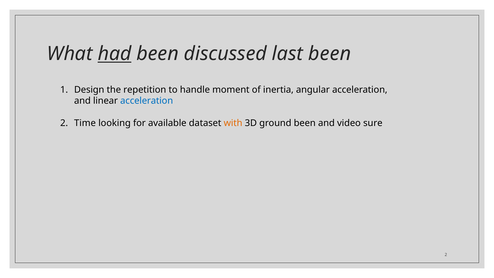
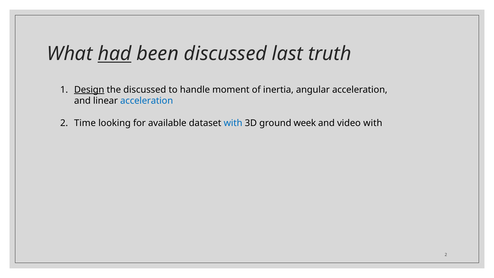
last been: been -> truth (330, 54)
Design underline: none -> present (89, 90)
the repetition: repetition -> discussed (145, 90)
with colour: orange -> blue (233, 123)
ground been: been -> week (305, 123)
video sure: sure -> with (373, 123)
